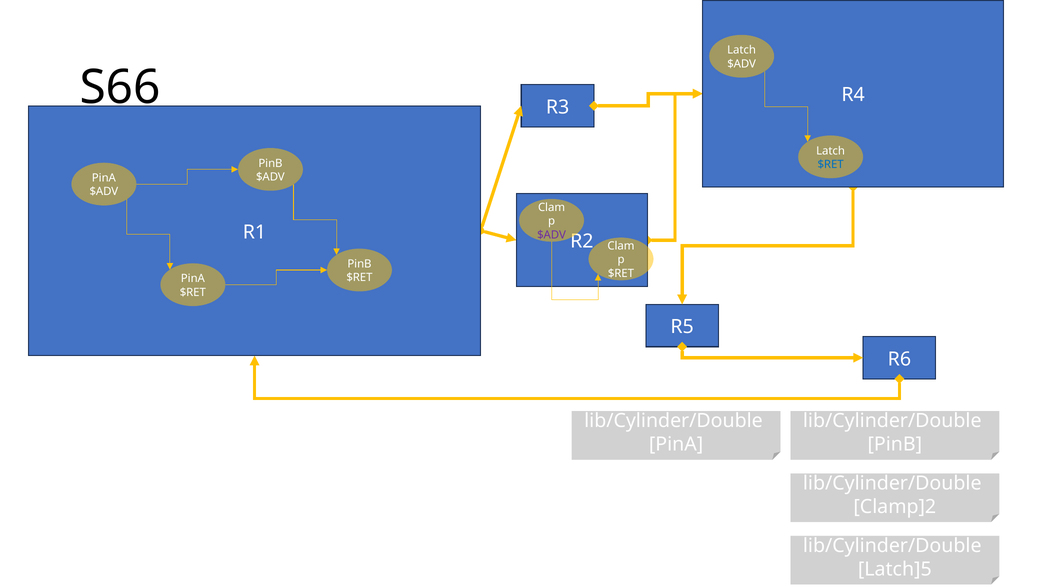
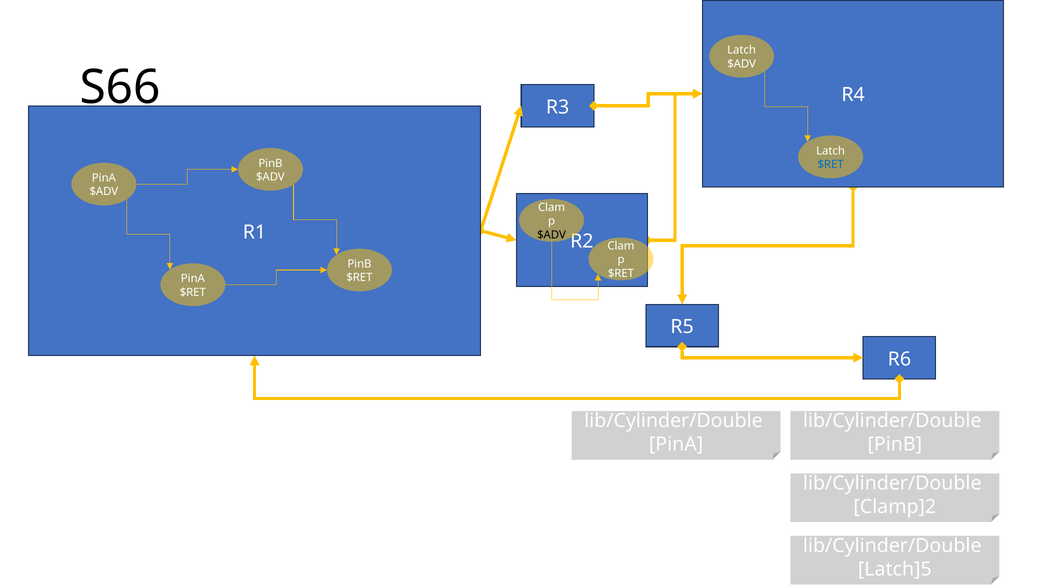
$ADV colour: purple -> black (552, 235)
